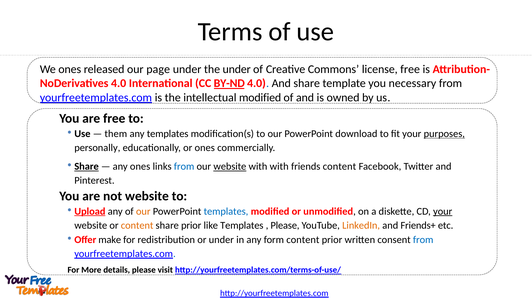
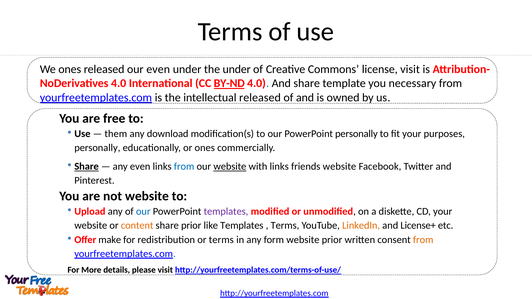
our page: page -> even (158, 69)
license free: free -> visit (410, 69)
intellectual modified: modified -> released (260, 98)
any templates: templates -> download (168, 134)
PowerPoint download: download -> personally (356, 134)
purposes underline: present -> none (444, 134)
any ones: ones -> even (140, 167)
with with: with -> links (279, 167)
friends content: content -> website (339, 167)
Upload underline: present -> none (90, 211)
our colour: orange -> blue (143, 211)
templates colour: blue -> purple (226, 211)
your underline: present -> none (443, 211)
Please: Please -> Terms (285, 226)
Friends+: Friends+ -> License+ (418, 226)
or under: under -> terms (221, 240)
form content: content -> website (303, 240)
from colour: blue -> orange (423, 240)
